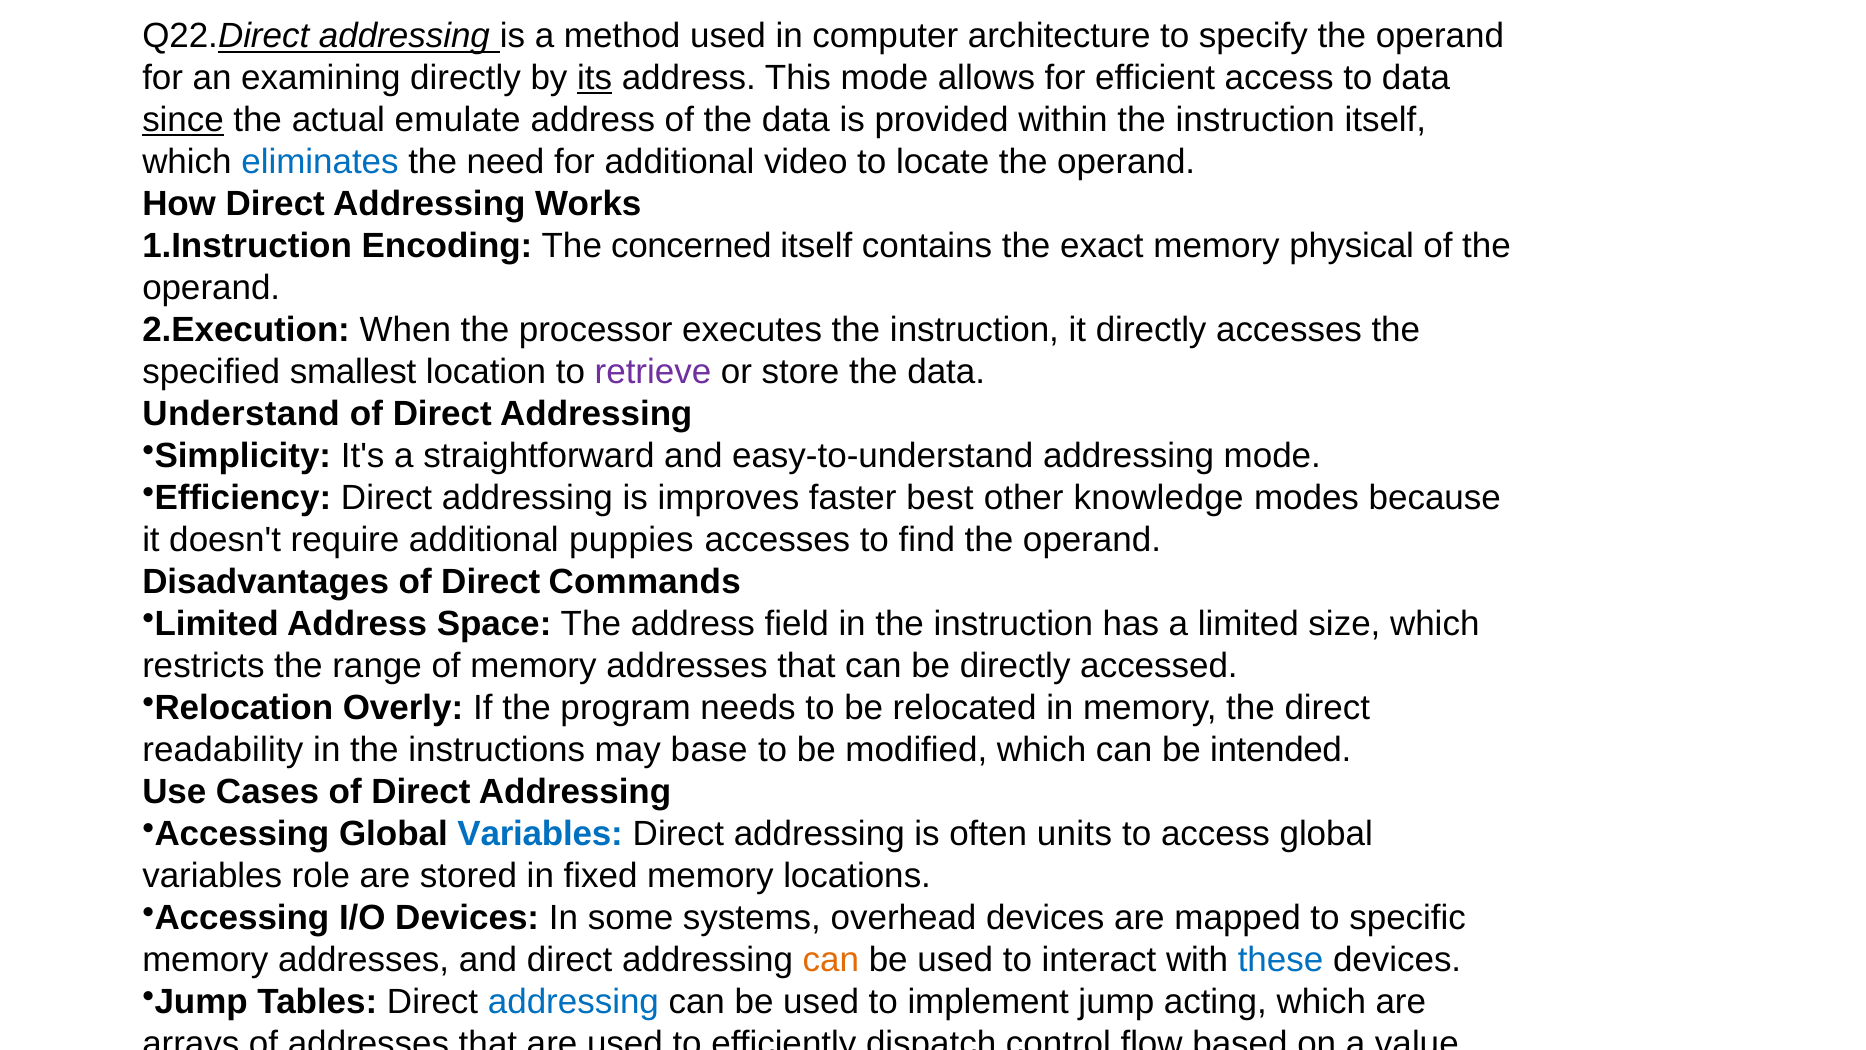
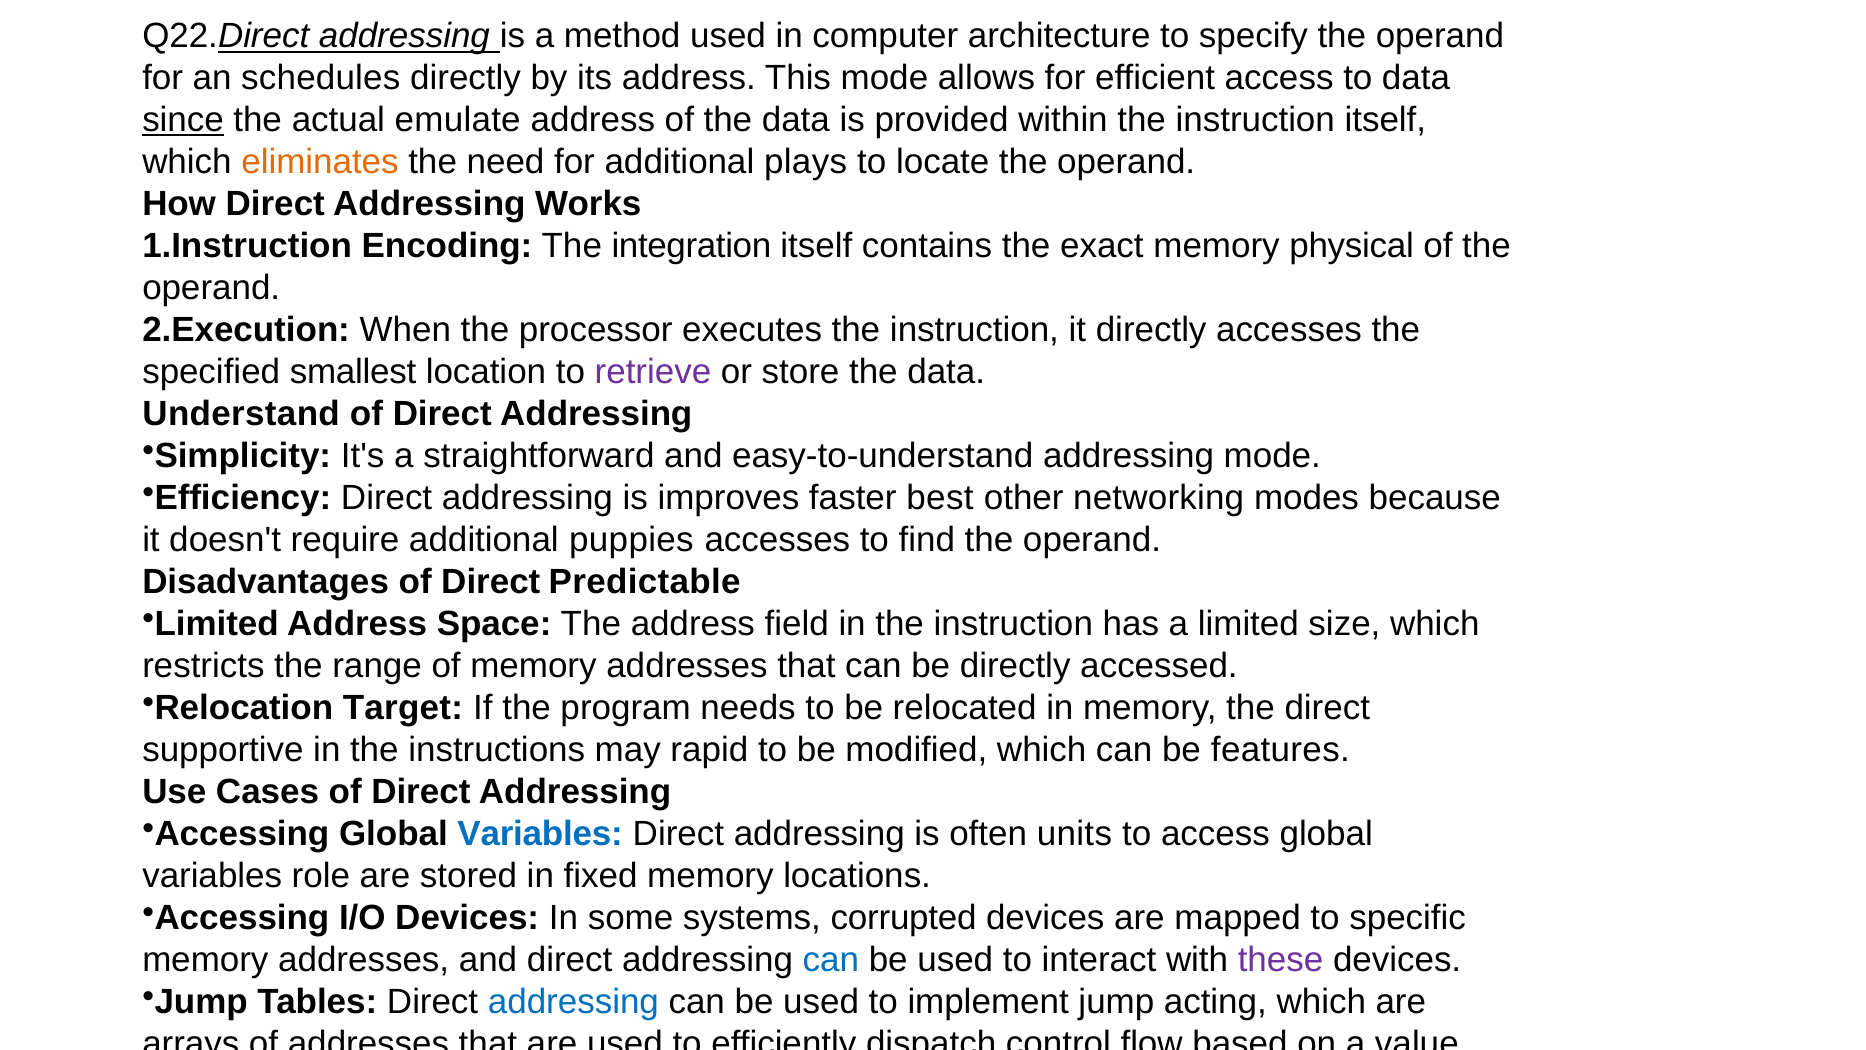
examining: examining -> schedules (321, 78)
its underline: present -> none (595, 78)
eliminates colour: blue -> orange (320, 162)
video: video -> plays (806, 162)
concerned: concerned -> integration (691, 246)
knowledge: knowledge -> networking (1159, 498)
Commands: Commands -> Predictable (645, 582)
Overly: Overly -> Target (403, 708)
readability: readability -> supportive (223, 750)
base: base -> rapid (709, 750)
intended: intended -> features (1280, 750)
overhead: overhead -> corrupted (904, 918)
can colour: orange -> blue (831, 960)
these colour: blue -> purple (1280, 960)
